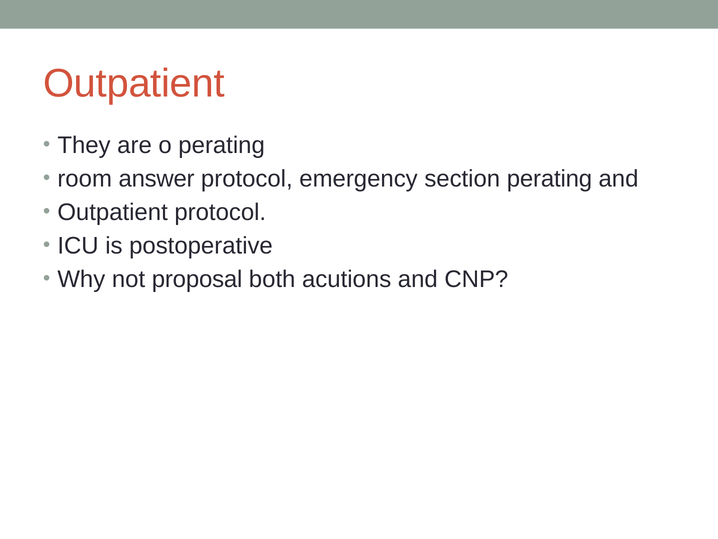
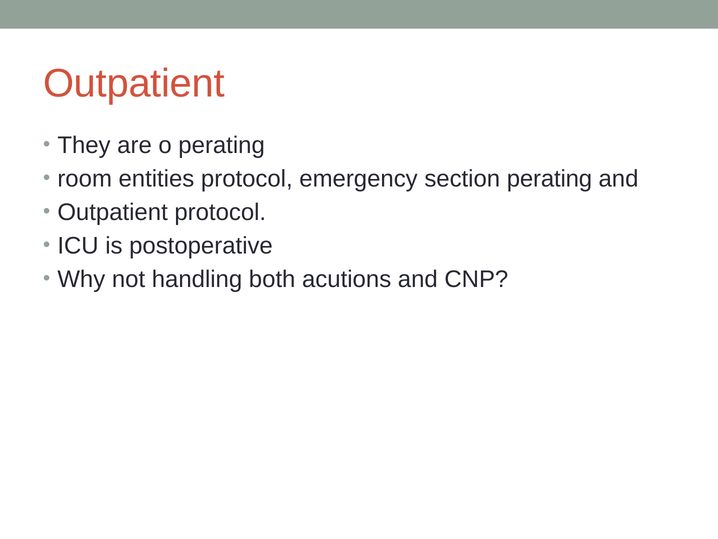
answer: answer -> entities (156, 179)
proposal: proposal -> handling (197, 279)
